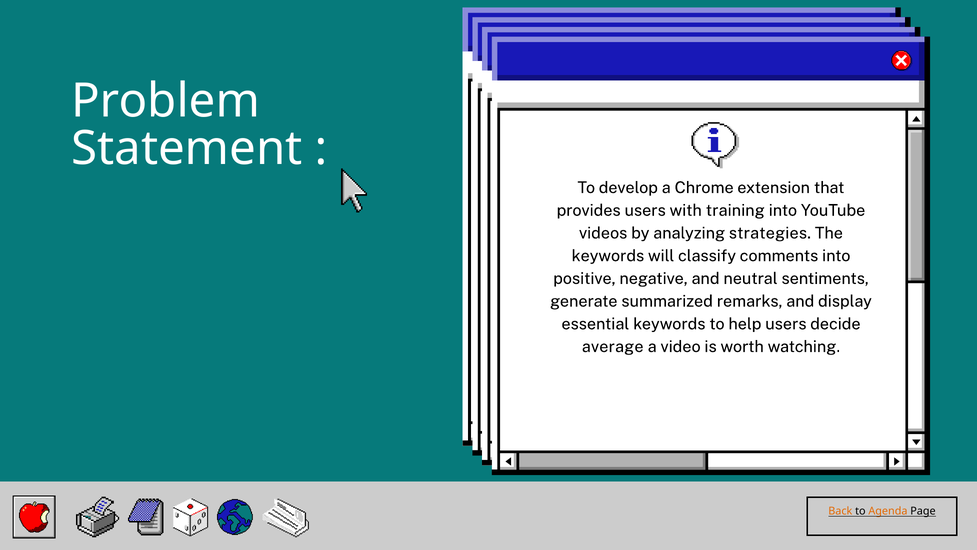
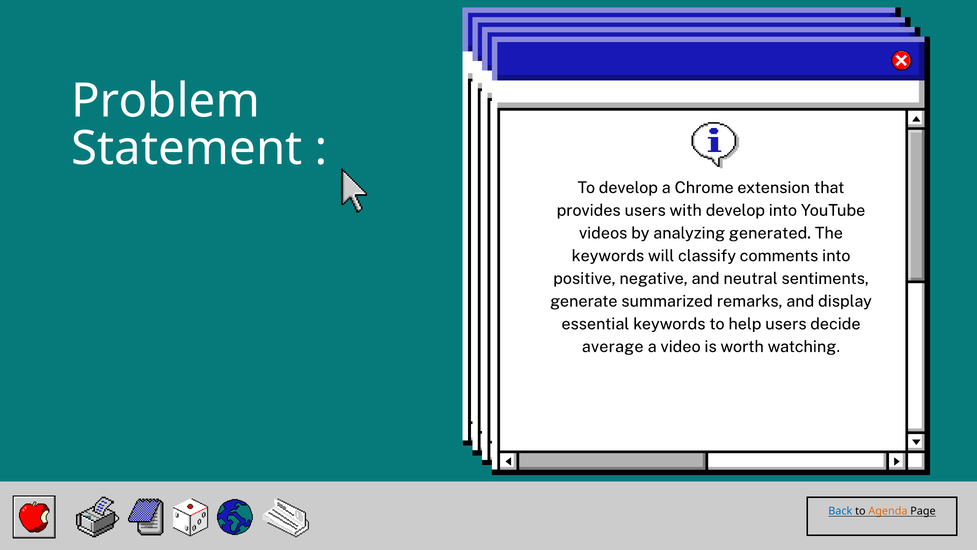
with training: training -> develop (735, 210)
strategies: strategies -> generated (770, 233)
Back colour: orange -> blue (840, 511)
